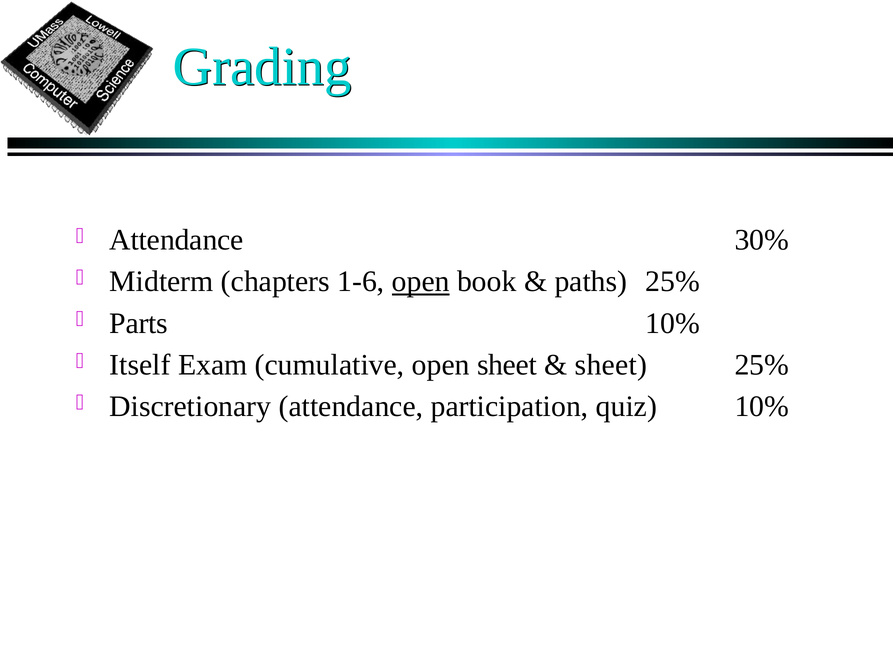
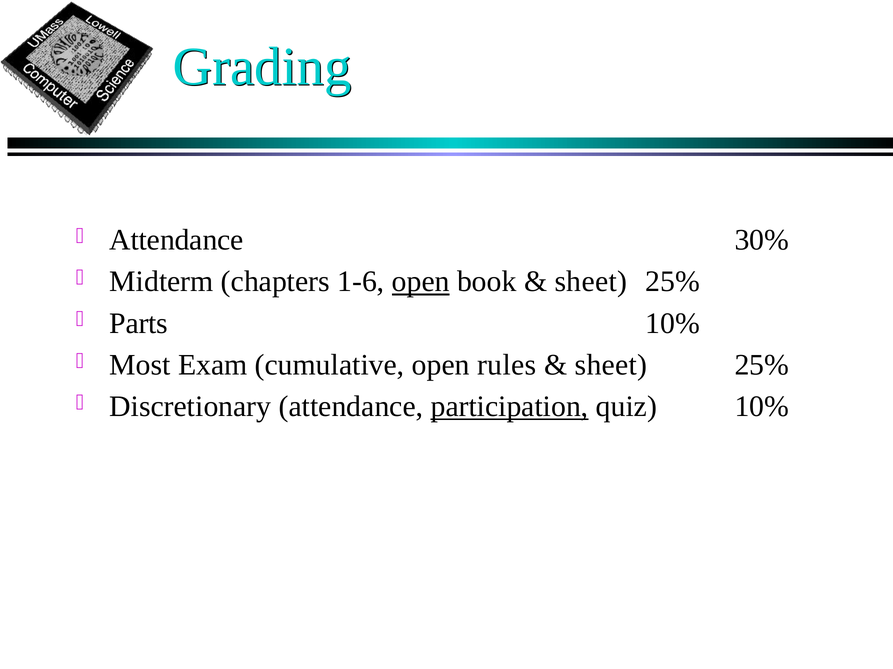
paths: paths -> sheet (591, 282)
Itself: Itself -> Most (140, 365)
open sheet: sheet -> rules (507, 365)
participation underline: none -> present (510, 407)
